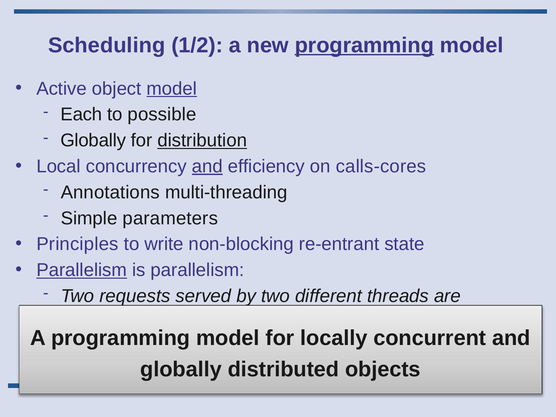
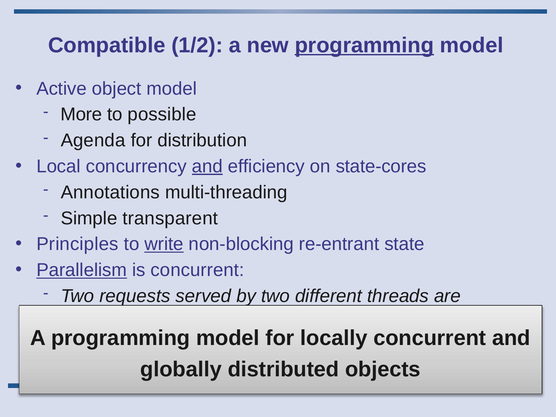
Scheduling: Scheduling -> Compatible (107, 46)
model underline: present -> none (172, 89)
Each: Each -> More (81, 114)
Globally: Globally -> Agenda (93, 140)
distribution underline: present -> none (202, 140)
calls-cores: calls-cores -> state-cores (381, 166)
parameters: parameters -> transparent (170, 218)
write underline: none -> present (164, 244)
is parallelism: parallelism -> concurrent (197, 270)
